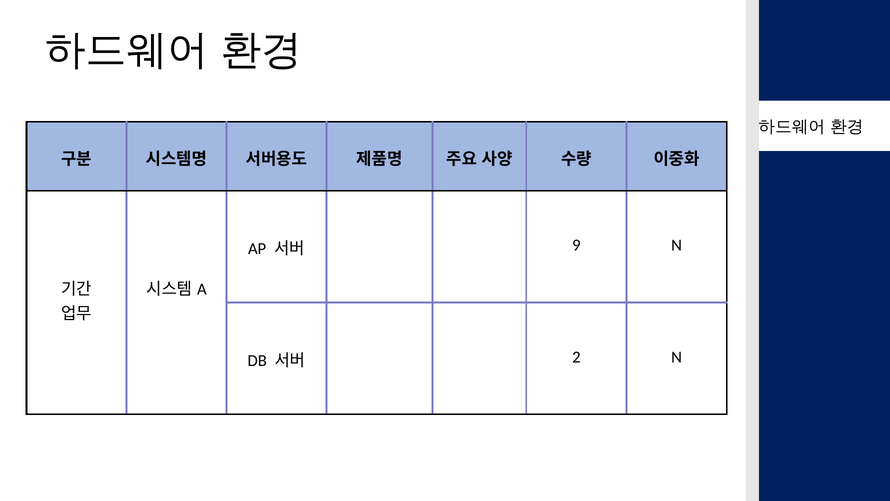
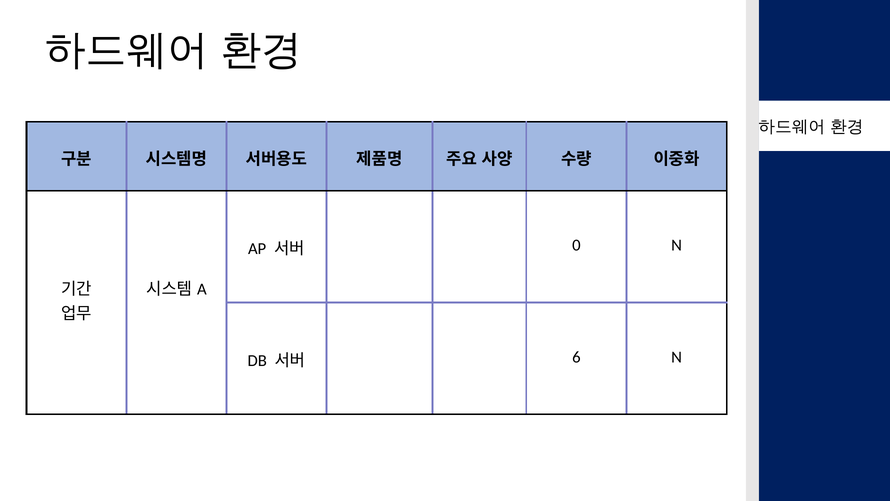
9: 9 -> 0 (576, 245)
2: 2 -> 6 (576, 357)
